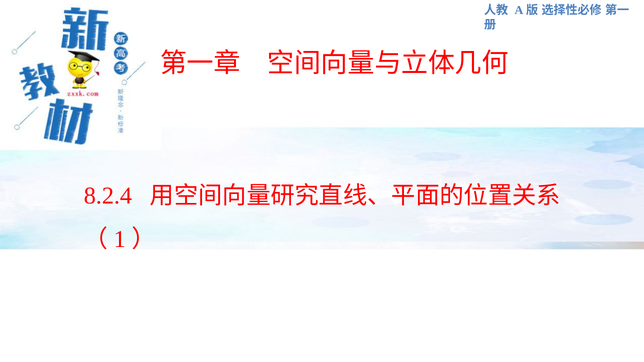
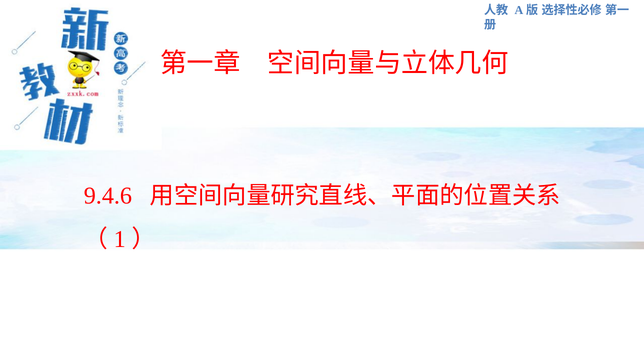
8.2.4: 8.2.4 -> 9.4.6 (108, 196)
